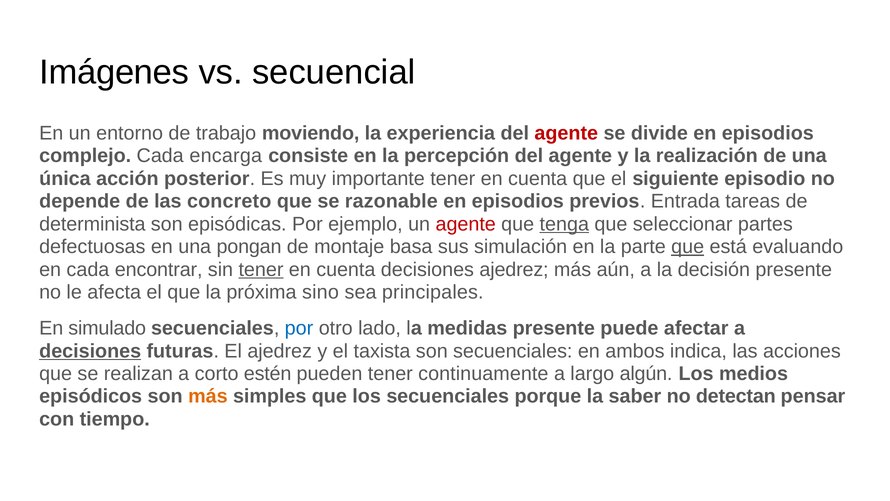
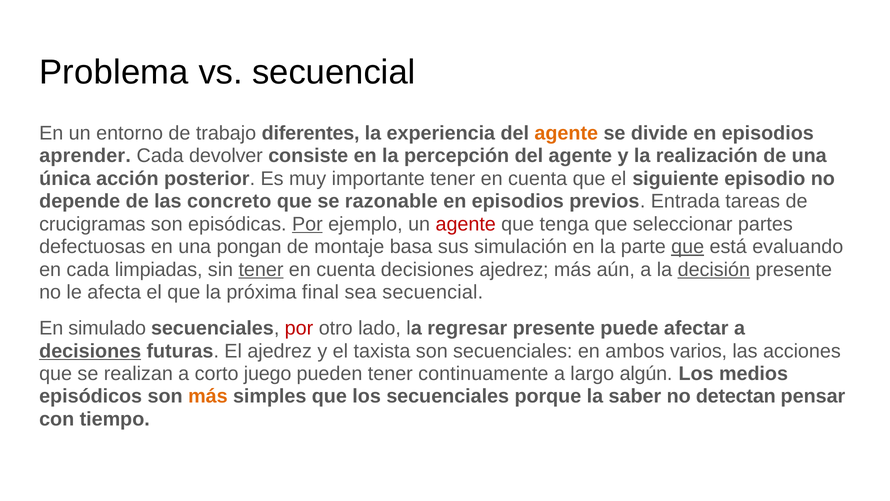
Imágenes: Imágenes -> Problema (114, 72)
moviendo: moviendo -> diferentes (311, 133)
agente colour: red -> orange (566, 133)
complejo: complejo -> aprender (85, 156)
encarga: encarga -> devolver (226, 156)
determinista: determinista -> crucigramas (92, 224)
Por underline: none -> present (307, 224)
tenga underline: present -> none (564, 224)
encontrar: encontrar -> limpiadas (159, 269)
decisión underline: none -> present (714, 269)
sino: sino -> final (320, 292)
sea principales: principales -> secuencial (433, 292)
por colour: blue -> red (299, 328)
medidas: medidas -> regresar (467, 328)
indica: indica -> varios (699, 351)
estén: estén -> juego (268, 373)
